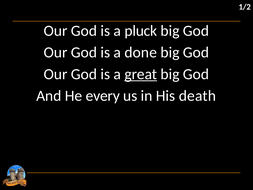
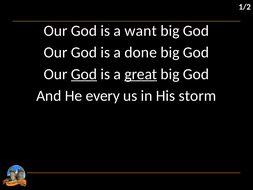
pluck: pluck -> want (141, 31)
God underline: none -> present (84, 74)
death: death -> storm (197, 96)
